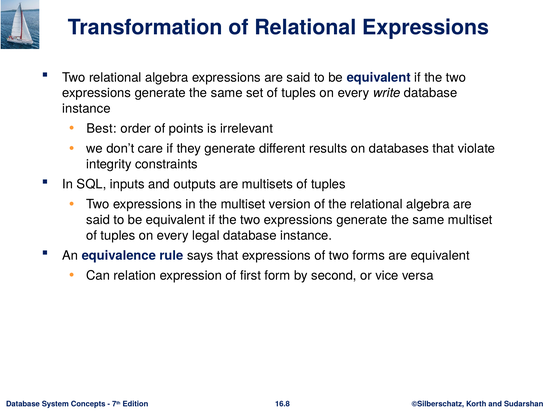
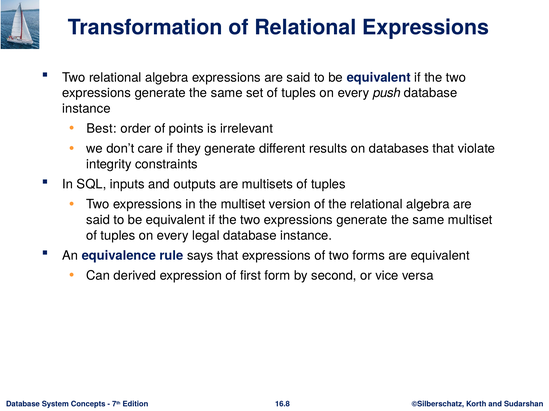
write: write -> push (387, 93)
relation: relation -> derived (135, 276)
